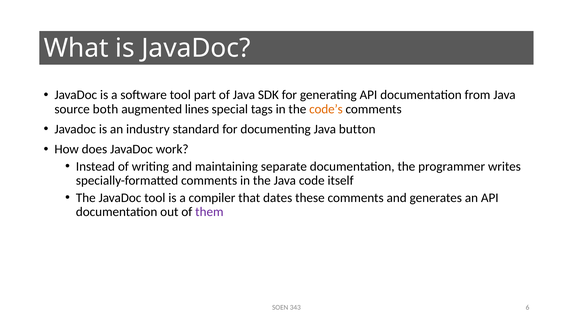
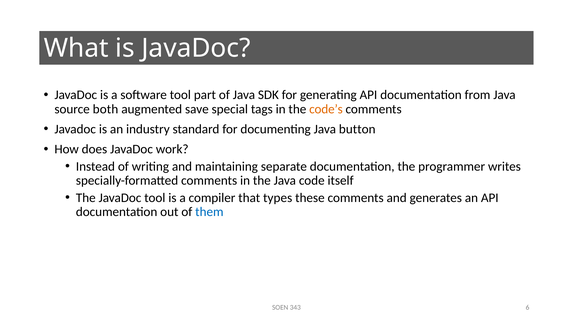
lines: lines -> save (197, 109)
dates: dates -> types (278, 198)
them colour: purple -> blue (209, 212)
